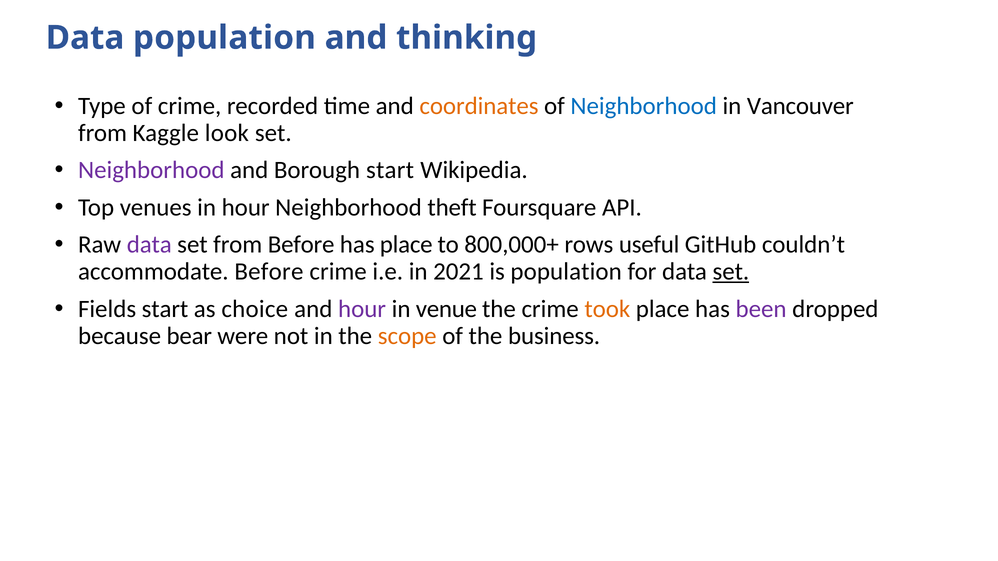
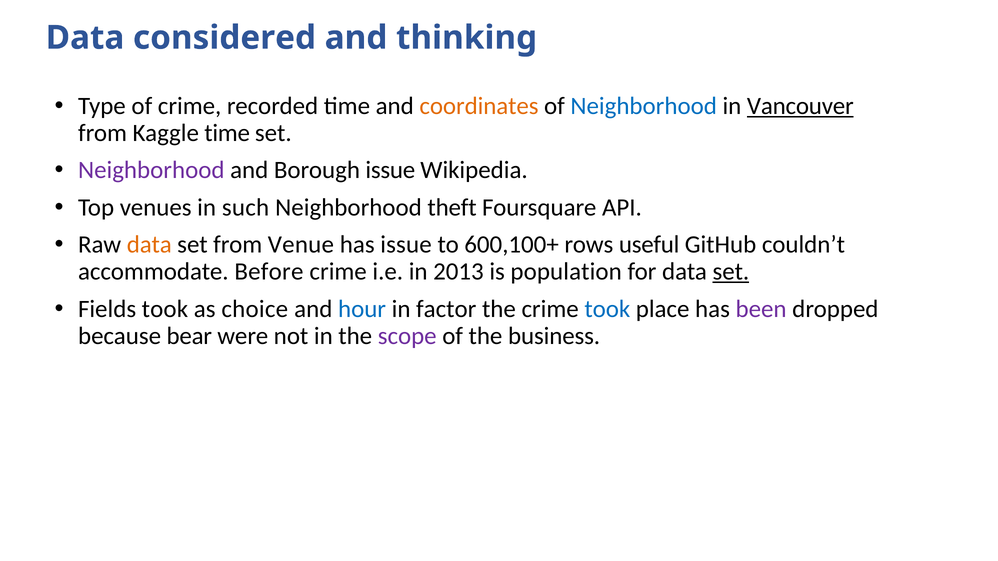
Data population: population -> considered (225, 38)
Vancouver underline: none -> present (800, 106)
Kaggle look: look -> time (227, 133)
Borough start: start -> issue (390, 170)
in hour: hour -> such (246, 208)
data colour: purple -> orange (149, 245)
from Before: Before -> Venue (301, 245)
has place: place -> issue (406, 245)
800,000+: 800,000+ -> 600,100+ (512, 245)
2021: 2021 -> 2013 (458, 272)
Fields start: start -> took (165, 309)
hour colour: purple -> blue (362, 309)
venue: venue -> factor (446, 309)
took colour: orange -> blue (607, 309)
scope colour: orange -> purple (407, 336)
